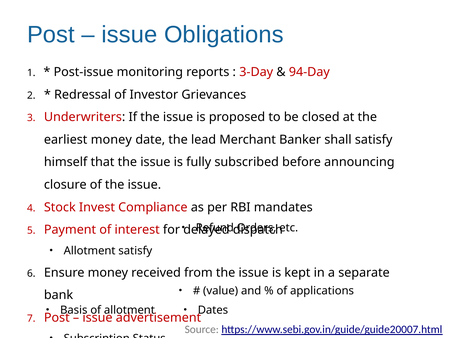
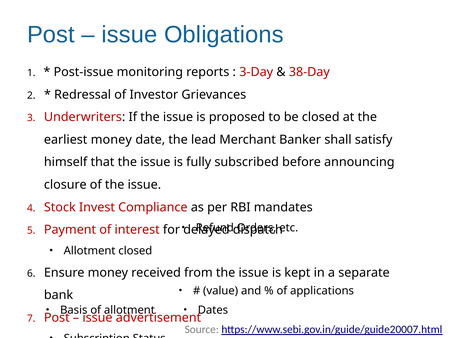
94-Day: 94-Day -> 38-Day (309, 72)
Allotment satisfy: satisfy -> closed (135, 251)
